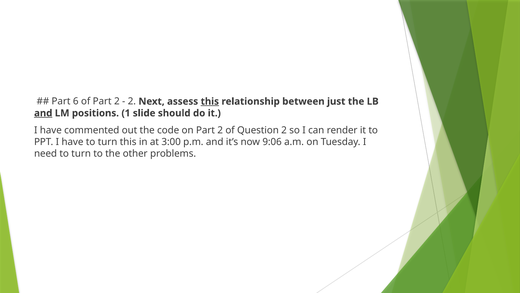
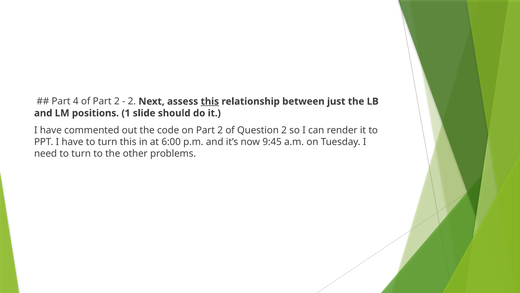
6: 6 -> 4 (76, 101)
and underline: present -> none (43, 113)
3:00: 3:00 -> 6:00 (171, 142)
9:06: 9:06 -> 9:45 (272, 142)
